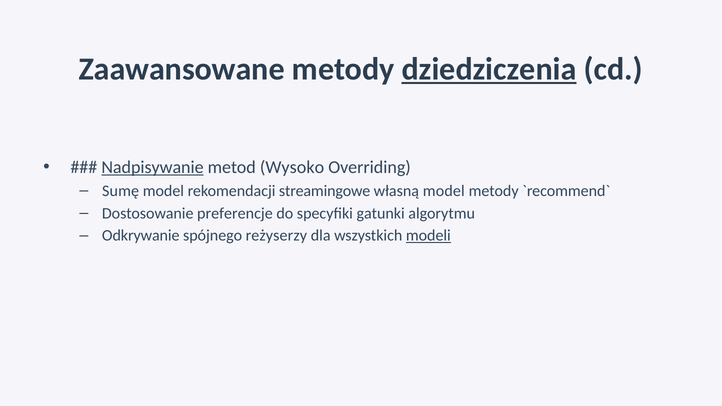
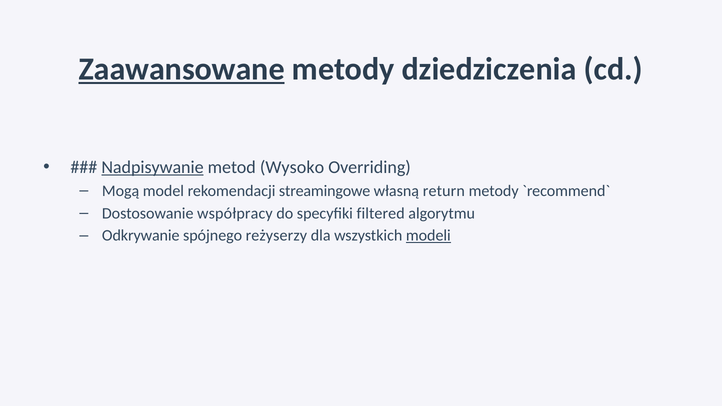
Zaawansowane underline: none -> present (182, 69)
dziedziczenia underline: present -> none (489, 69)
Sumę: Sumę -> Mogą (121, 191)
własną model: model -> return (444, 191)
preferencje: preferencje -> współpracy (235, 213)
gatunki: gatunki -> filtered (381, 213)
